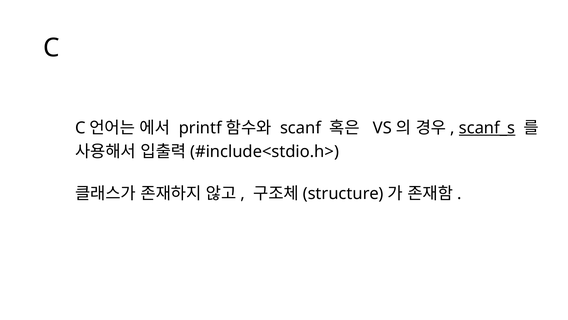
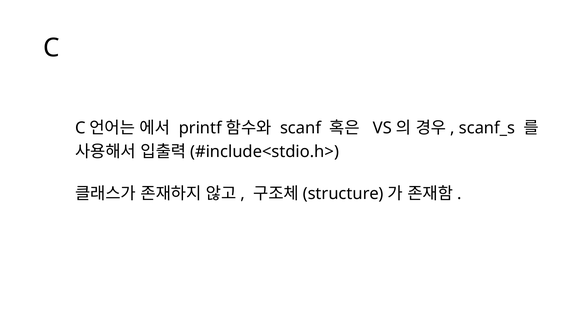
scanf_s underline: present -> none (487, 128)
